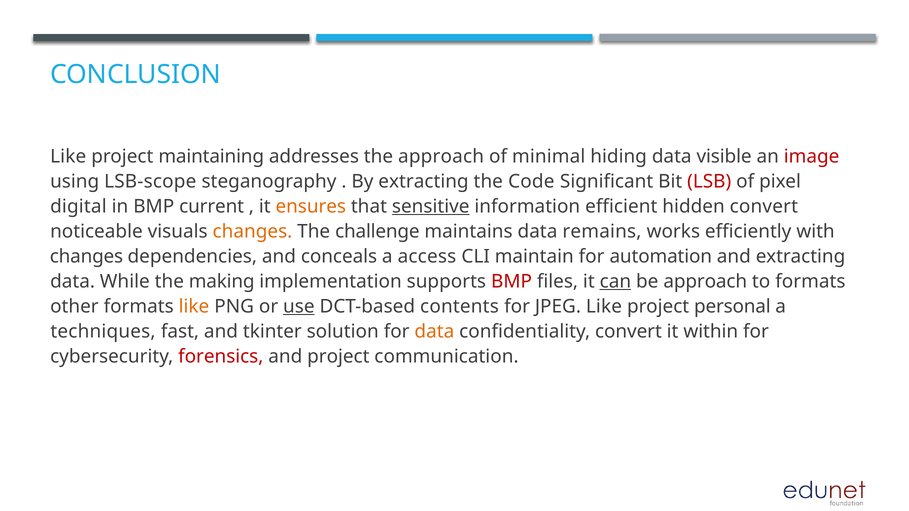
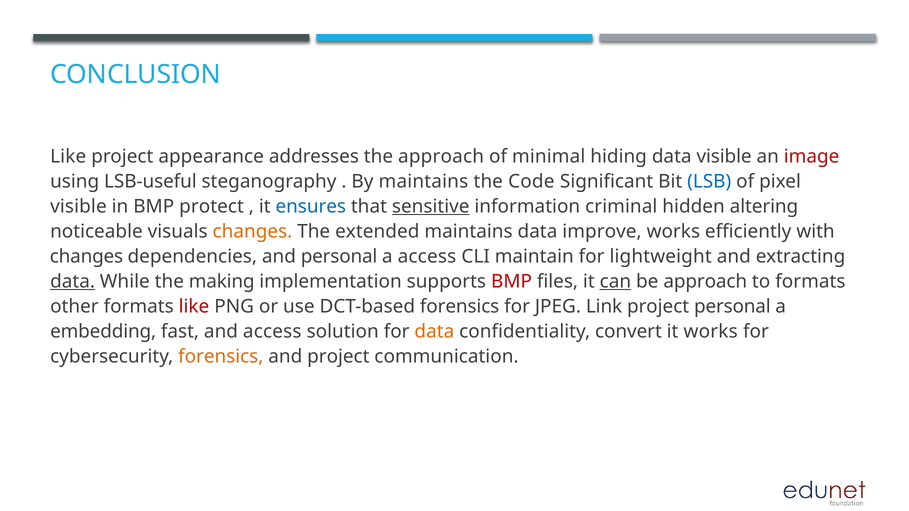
maintaining: maintaining -> appearance (211, 156)
LSB-scope: LSB-scope -> LSB-useful (150, 181)
By extracting: extracting -> maintains (423, 181)
LSB colour: red -> blue (709, 181)
digital: digital -> visible (78, 206)
current: current -> protect (212, 206)
ensures colour: orange -> blue (311, 206)
efficient: efficient -> criminal (621, 206)
hidden convert: convert -> altering (764, 206)
challenge: challenge -> extended (377, 231)
remains: remains -> improve (602, 231)
and conceals: conceals -> personal (339, 256)
automation: automation -> lightweight (661, 256)
data underline: none -> present (73, 282)
like colour: orange -> red (194, 307)
use underline: present -> none (299, 307)
DCT-based contents: contents -> forensics (460, 307)
JPEG Like: Like -> Link (604, 307)
techniques: techniques -> embedding (103, 332)
and tkinter: tkinter -> access (272, 332)
it within: within -> works (711, 332)
forensics colour: red -> orange (221, 357)
